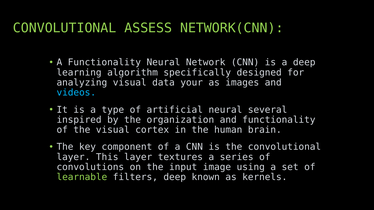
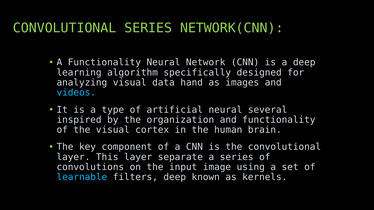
CONVOLUTIONAL ASSESS: ASSESS -> SERIES (148, 28)
your: your -> hand (192, 83)
textures: textures -> separate (180, 157)
learnable colour: light green -> light blue (82, 177)
